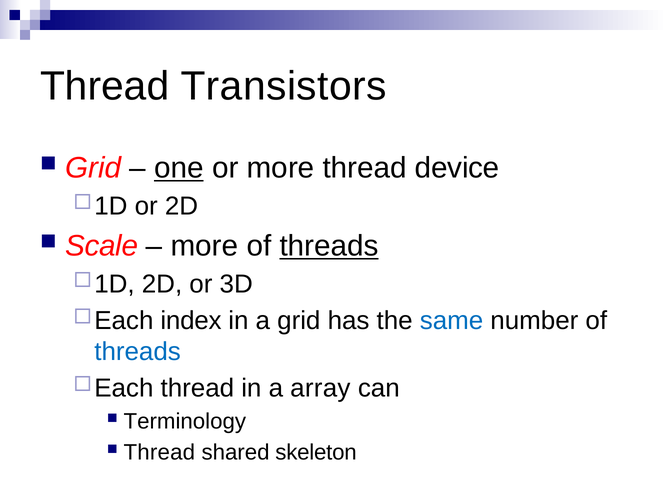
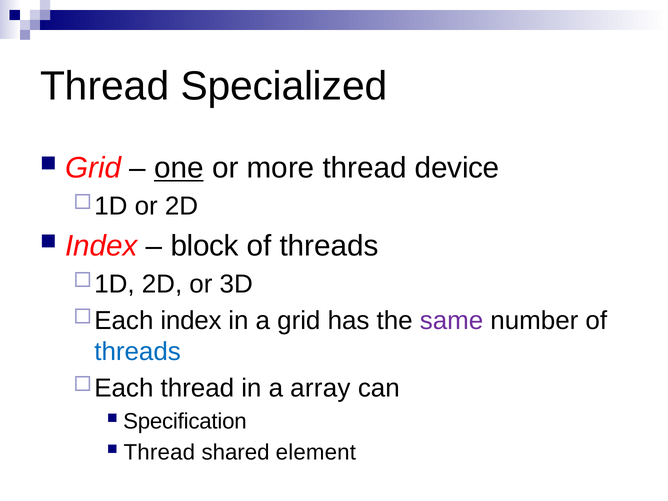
Transistors: Transistors -> Specialized (284, 86)
Scale: Scale -> Index (101, 246)
more: more -> block (205, 246)
threads underline: present -> none (329, 246)
same colour: blue -> purple (452, 321)
Terminology: Terminology -> Specification (185, 421)
skeleton: skeleton -> element (316, 453)
